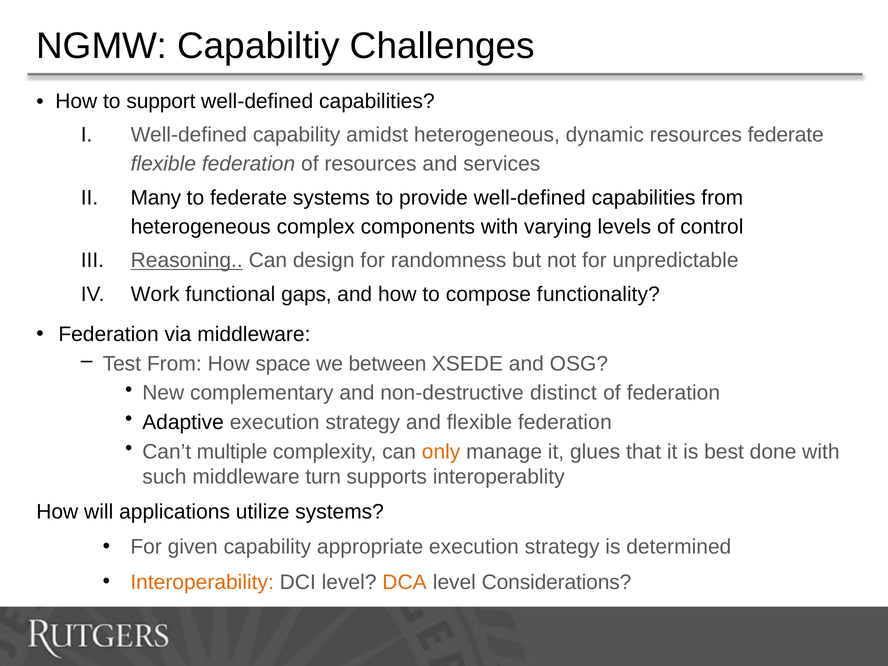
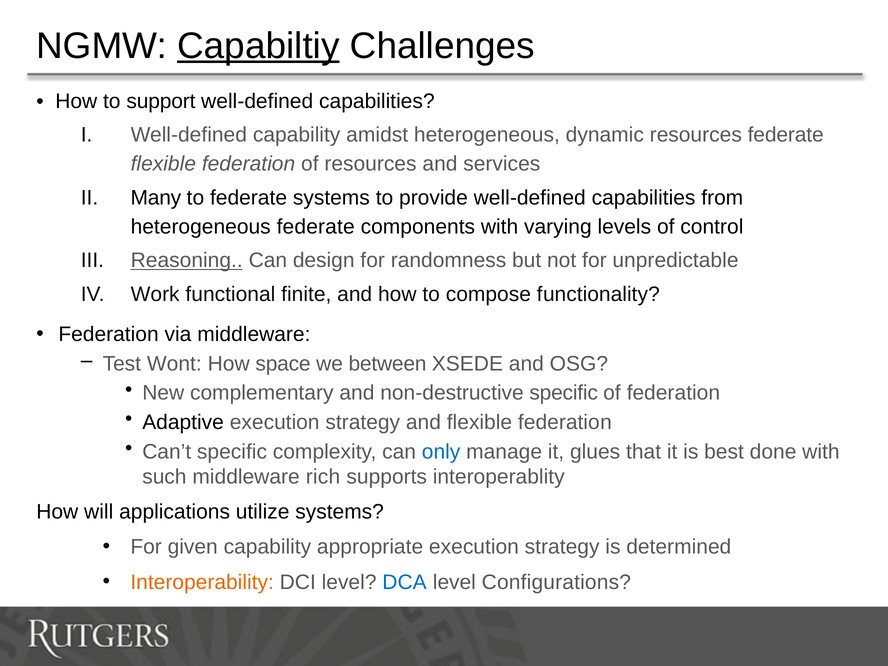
Capabiltiy underline: none -> present (258, 46)
heterogeneous complex: complex -> federate (316, 227)
gaps: gaps -> finite (306, 294)
Test From: From -> Wont (174, 364)
non-destructive distinct: distinct -> specific (564, 393)
Can’t multiple: multiple -> specific (232, 452)
only colour: orange -> blue (441, 452)
turn: turn -> rich (323, 477)
DCA colour: orange -> blue (405, 582)
Considerations: Considerations -> Configurations (556, 582)
